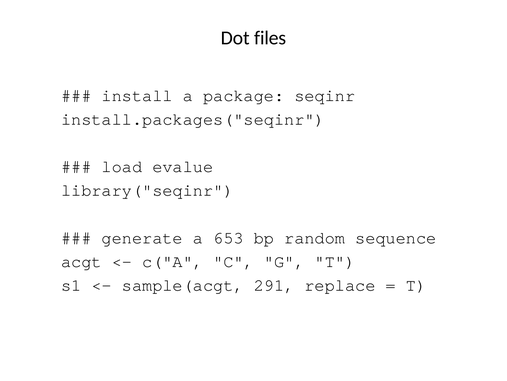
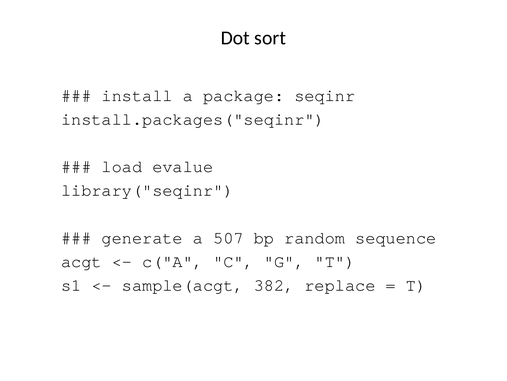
files: files -> sort (270, 38)
653: 653 -> 507 (228, 237)
291: 291 -> 382 (274, 285)
